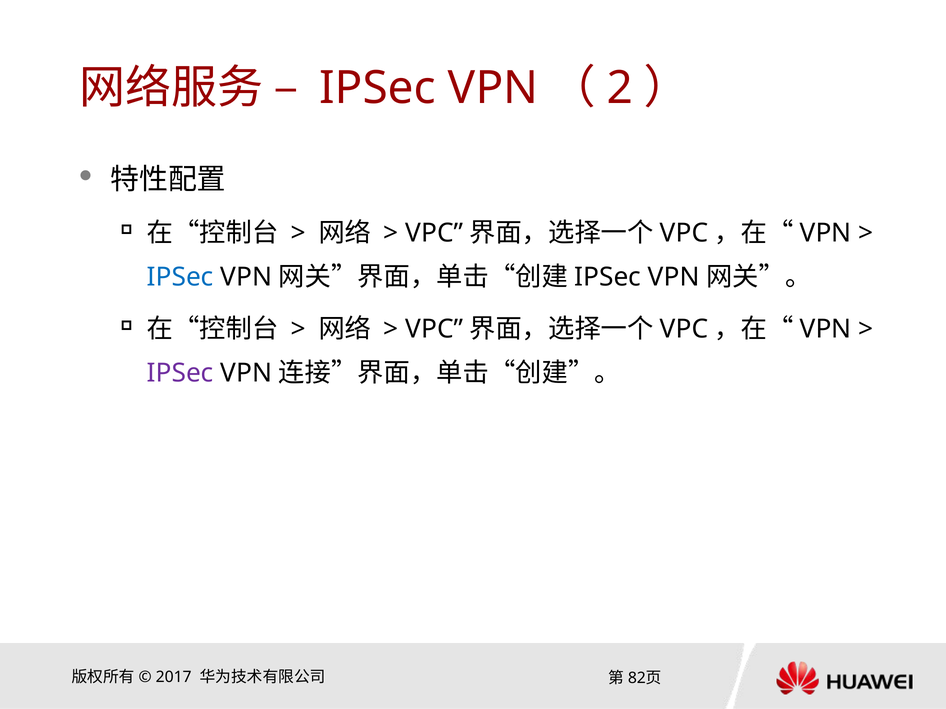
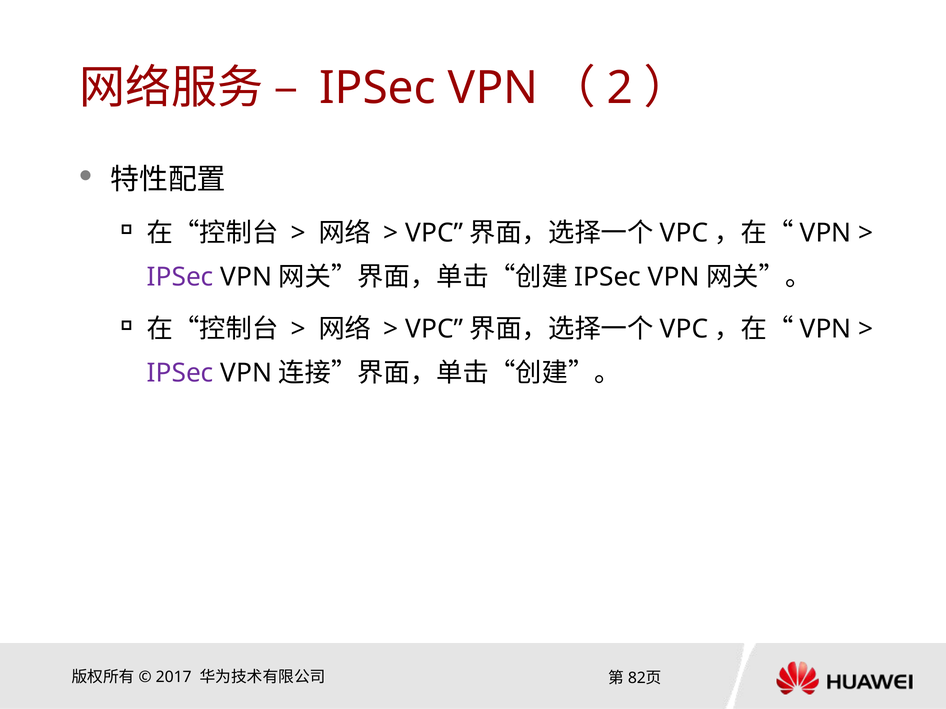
IPSec colour: blue -> purple (180, 277)
